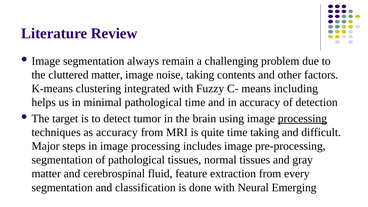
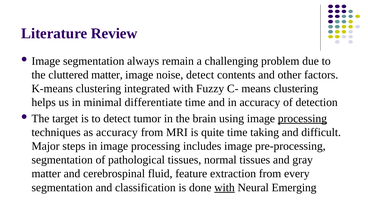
noise taking: taking -> detect (200, 75)
means including: including -> clustering (296, 89)
minimal pathological: pathological -> differentiate (153, 102)
with underline: none -> present (224, 187)
